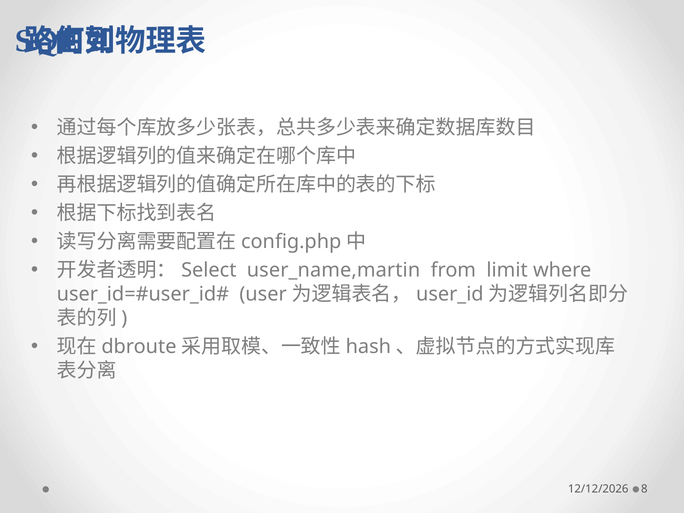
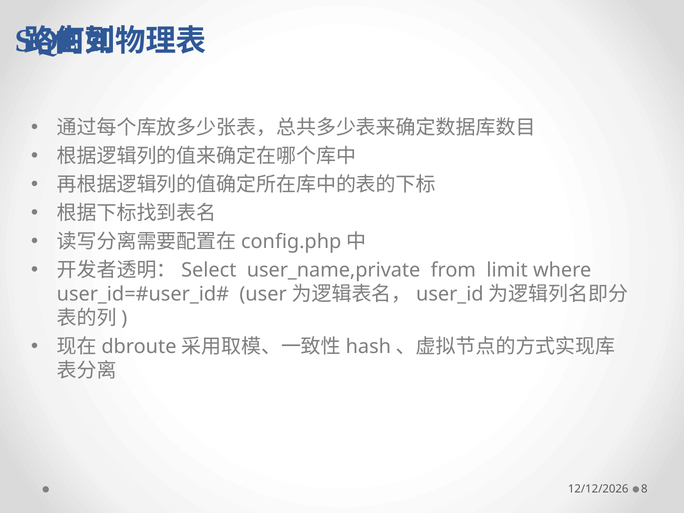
user_name,martin: user_name,martin -> user_name,private (334, 270)
